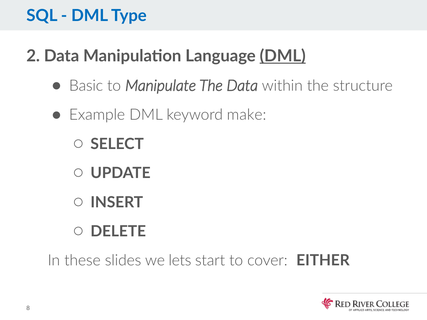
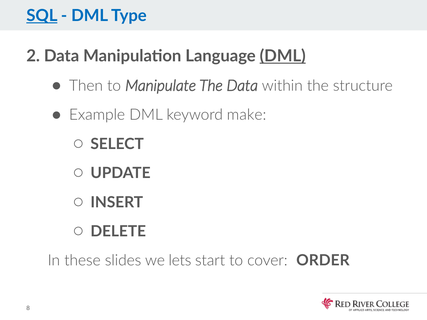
SQL underline: none -> present (42, 16)
Basic: Basic -> Then (86, 86)
EITHER: EITHER -> ORDER (323, 261)
